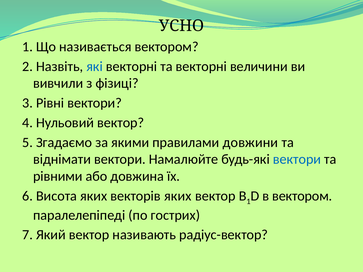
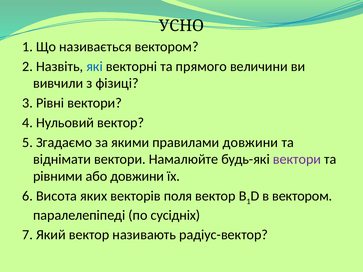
та векторні: векторні -> прямого (201, 66)
вектори colour: blue -> purple (297, 159)
або довжина: довжина -> довжини (137, 176)
векторів яких: яких -> поля (178, 196)
гострих: гострих -> сусідніх (175, 215)
